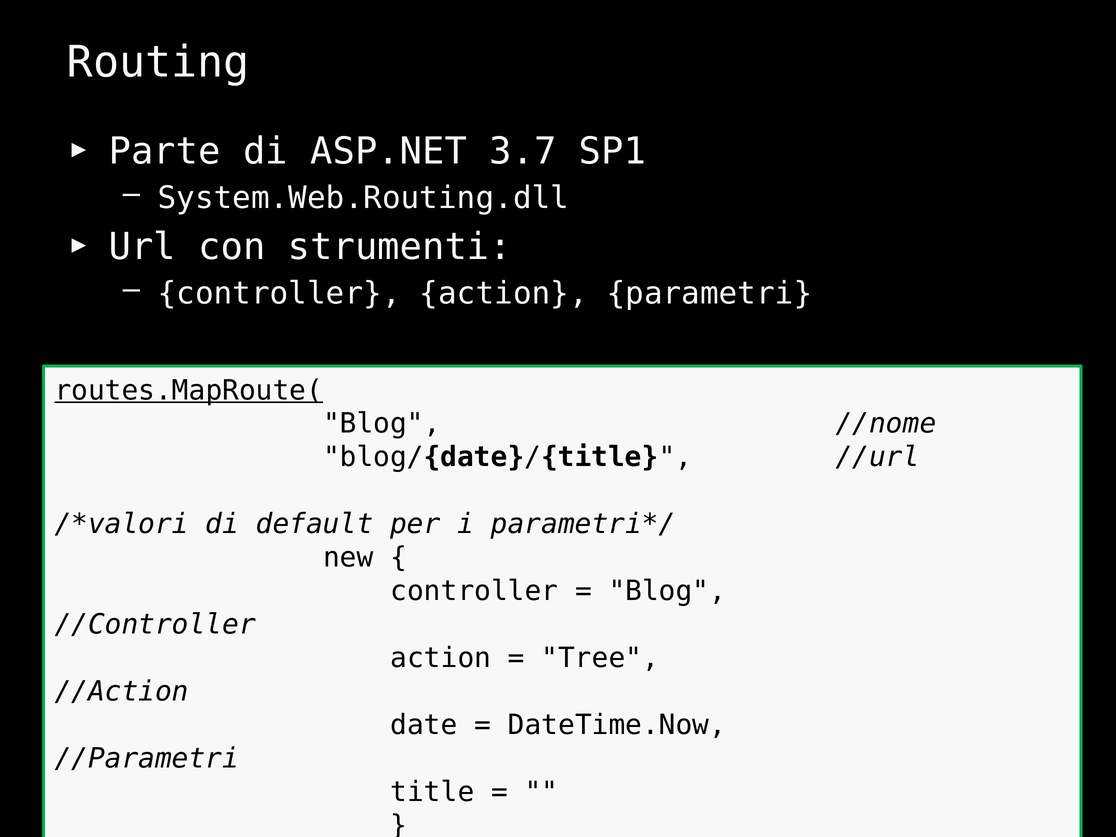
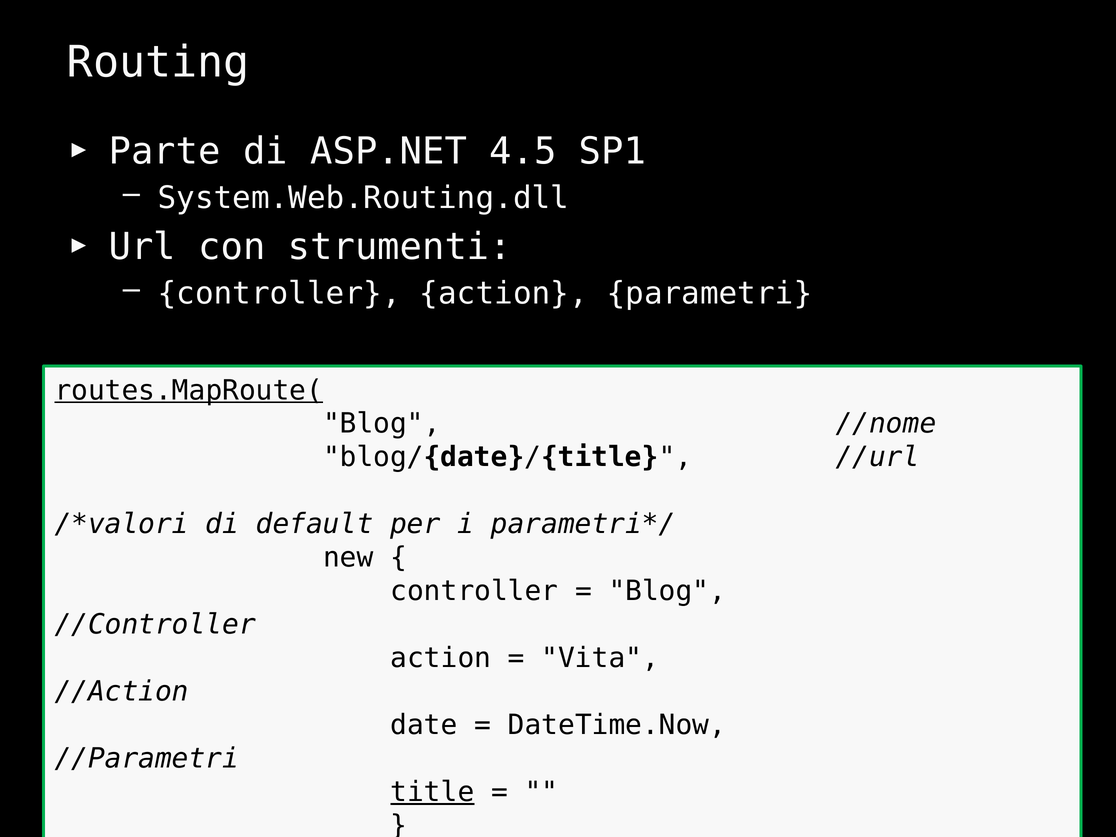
3.7: 3.7 -> 4.5 (523, 151)
Tree: Tree -> Vita (600, 658)
title underline: none -> present (432, 792)
